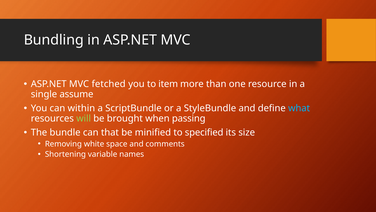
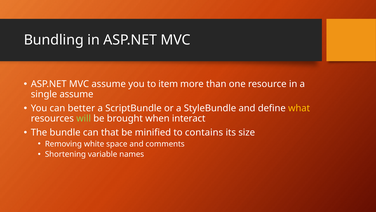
MVC fetched: fetched -> assume (109, 84)
within: within -> better (81, 108)
what colour: light blue -> yellow (299, 108)
passing: passing -> interact (189, 118)
specified: specified -> contains (204, 132)
